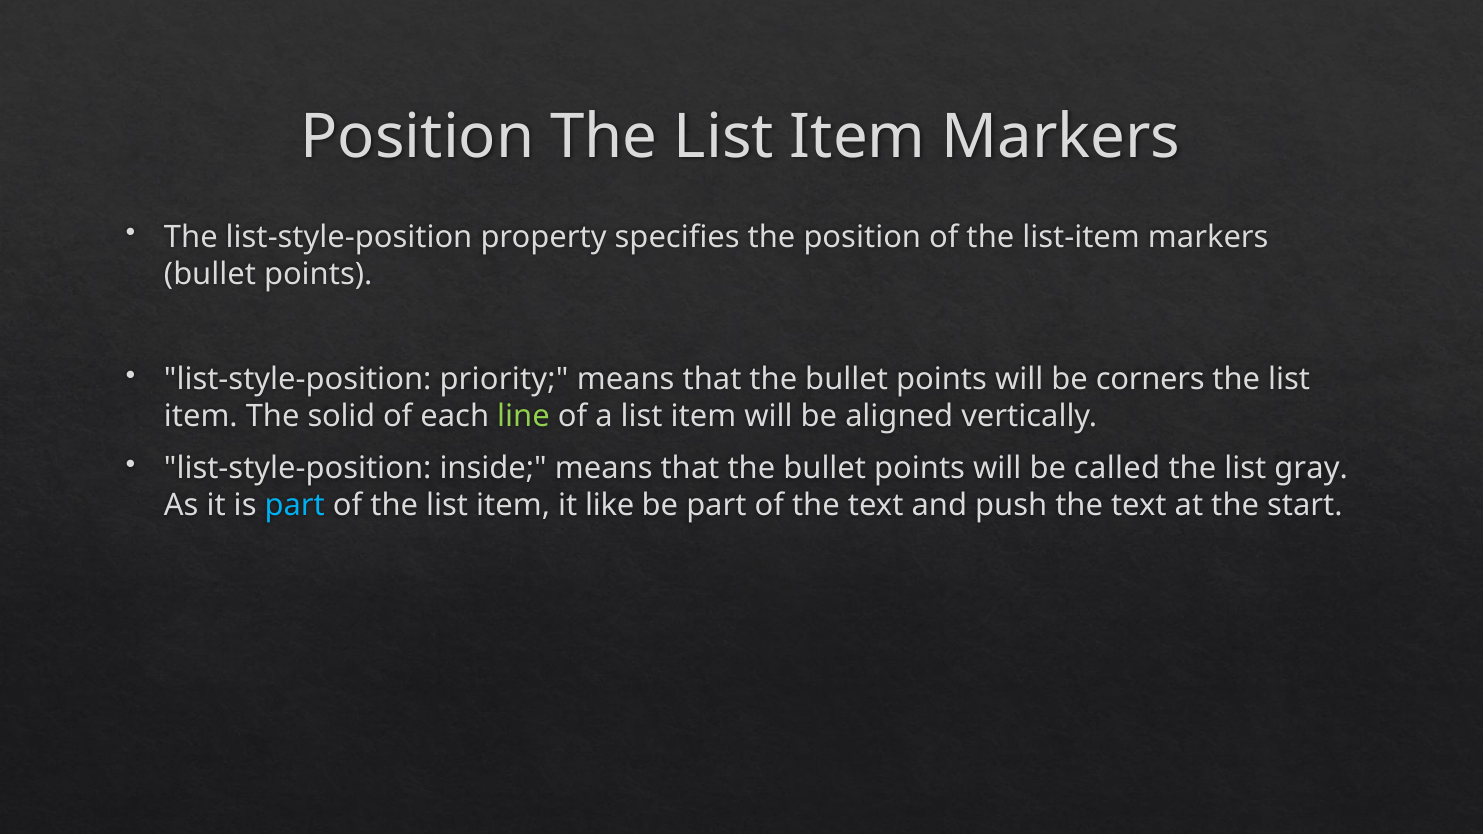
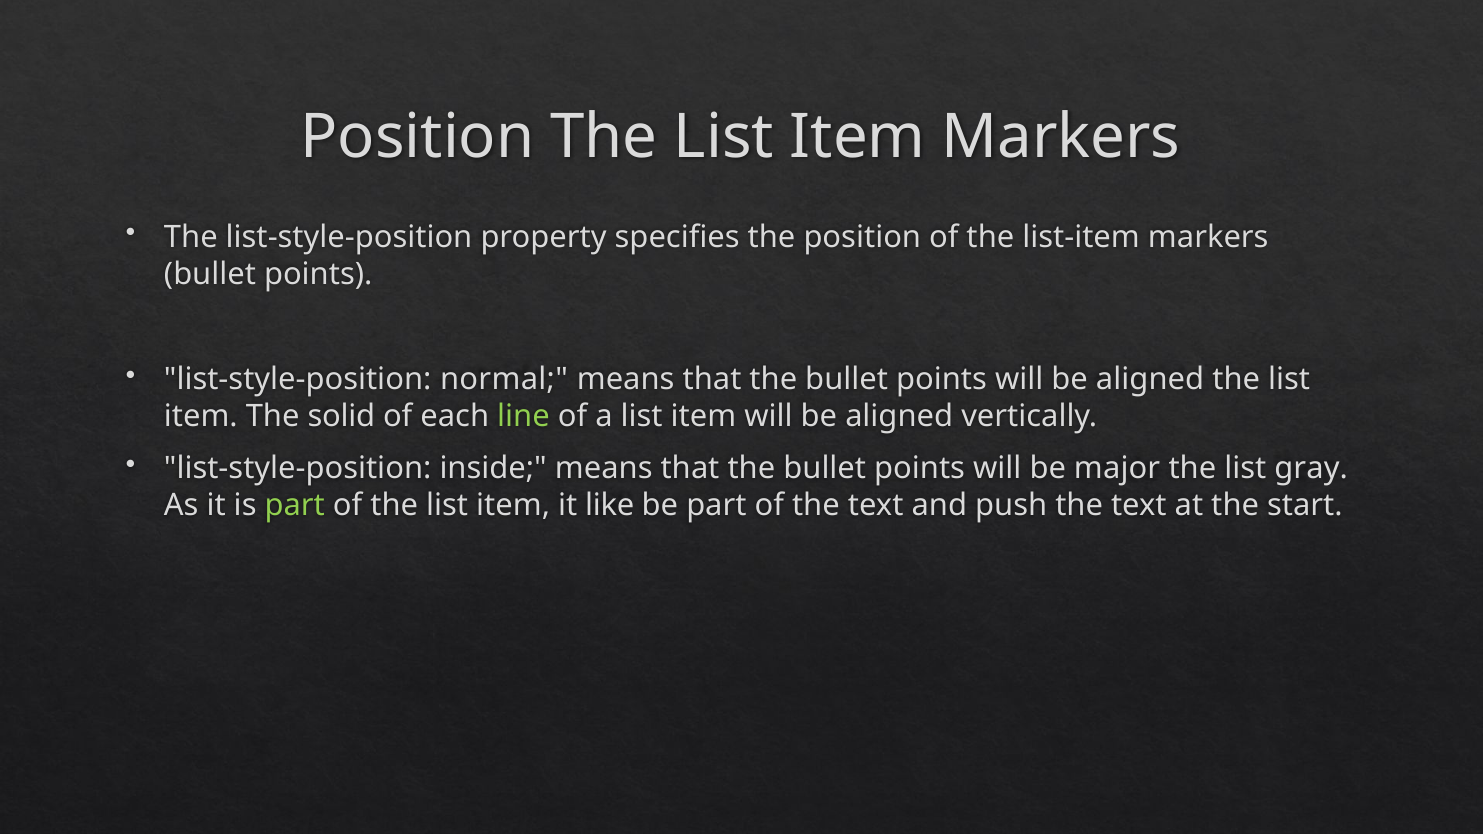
priority: priority -> normal (504, 379)
points will be corners: corners -> aligned (1150, 379)
called: called -> major (1117, 469)
part colour: light blue -> light green (295, 506)
